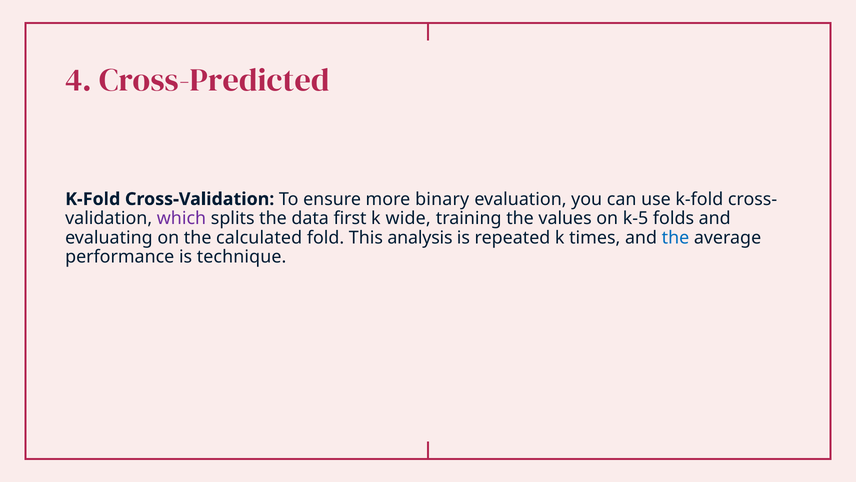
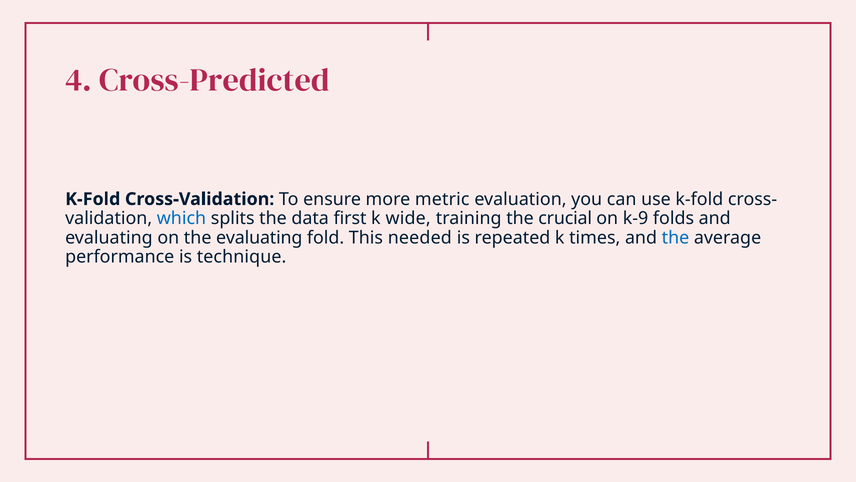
binary: binary -> metric (442, 199)
which colour: purple -> blue (181, 218)
values: values -> crucial (565, 218)
k-5: k-5 -> k-9 (636, 218)
the calculated: calculated -> evaluating (259, 237)
analysis: analysis -> needed (420, 237)
